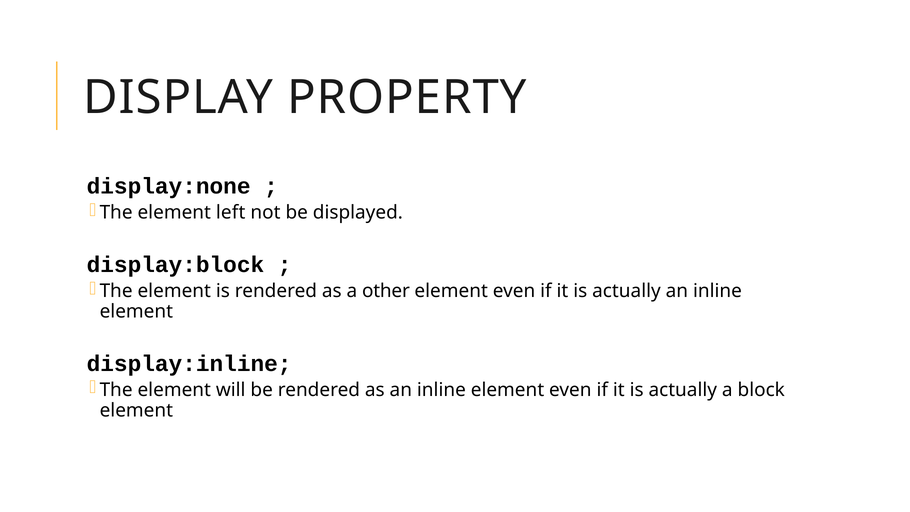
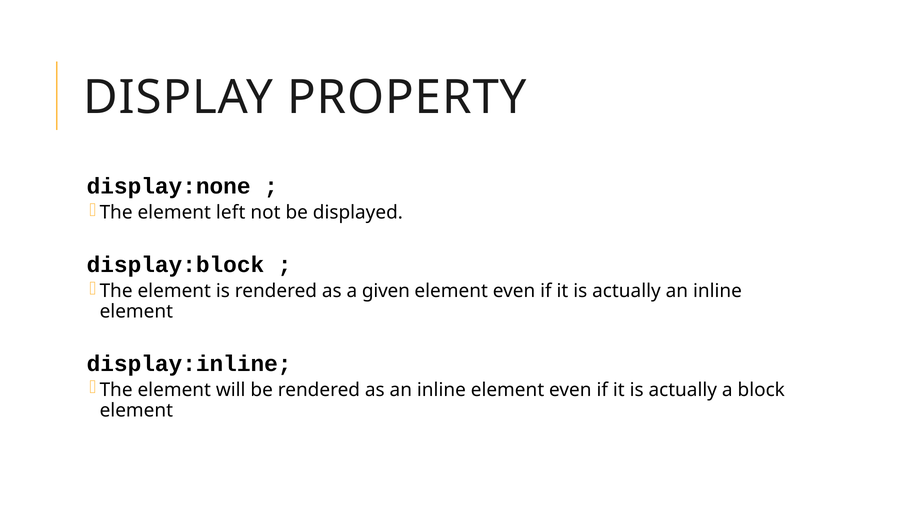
other: other -> given (386, 291)
